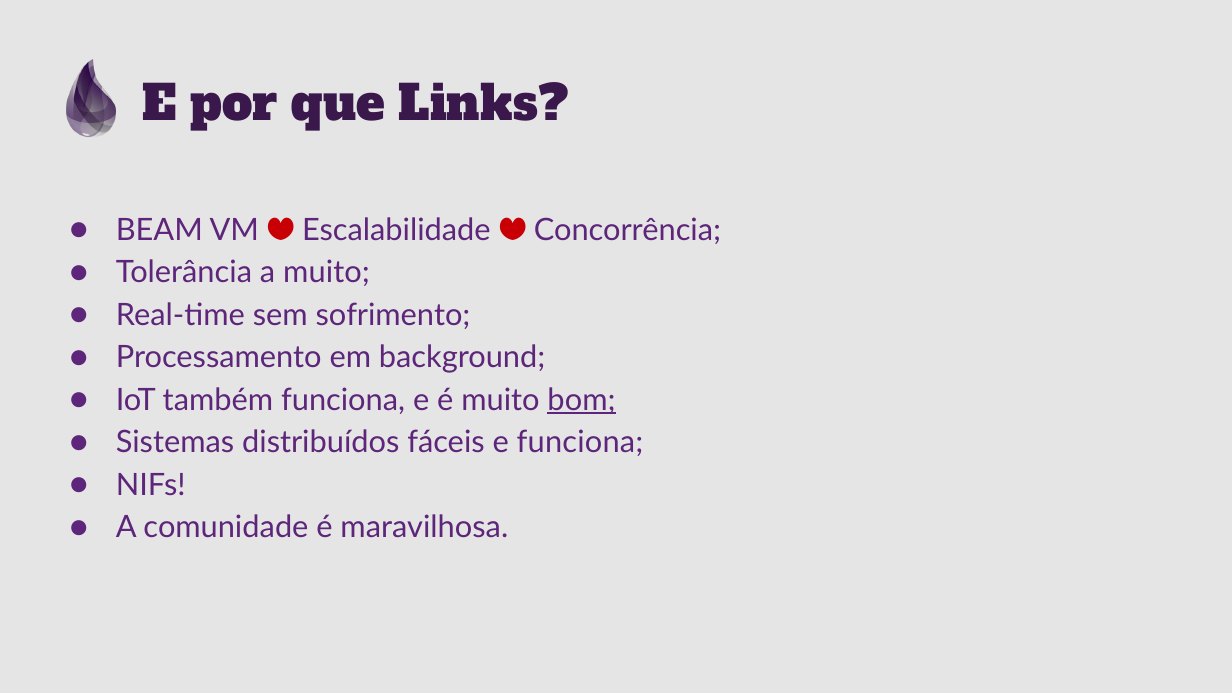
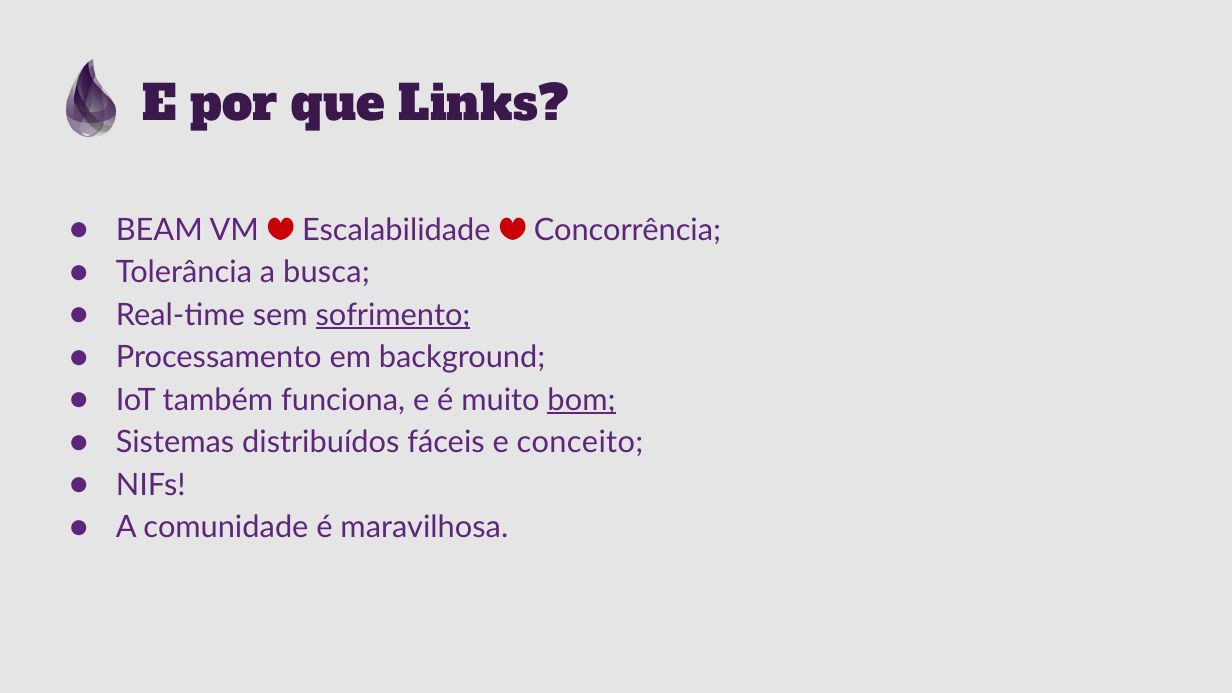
a muito: muito -> busca (327, 272)
sofrimento underline: none -> present (393, 315)
e funciona: funciona -> conceito (580, 442)
